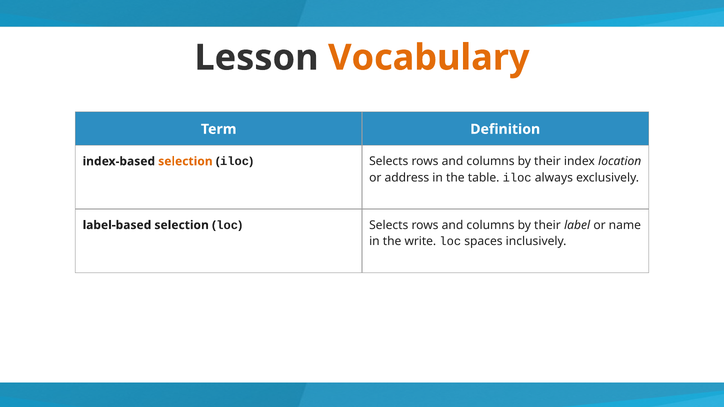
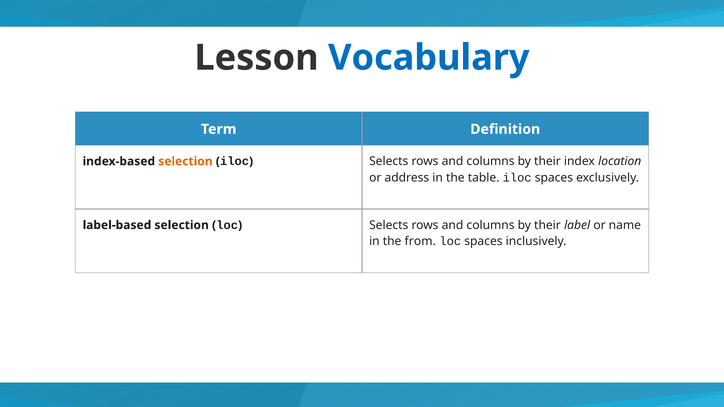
Vocabulary colour: orange -> blue (429, 58)
iloc always: always -> spaces (554, 178)
write: write -> from (420, 242)
